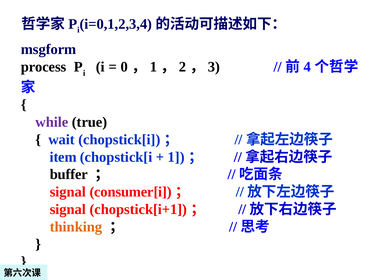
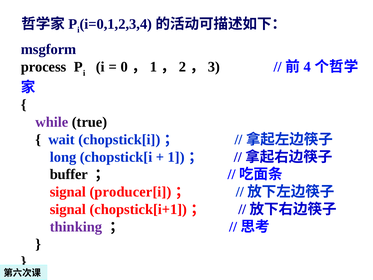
item: item -> long (63, 157)
consumer[i: consumer[i -> producer[i (130, 192)
thinking colour: orange -> purple (76, 227)
